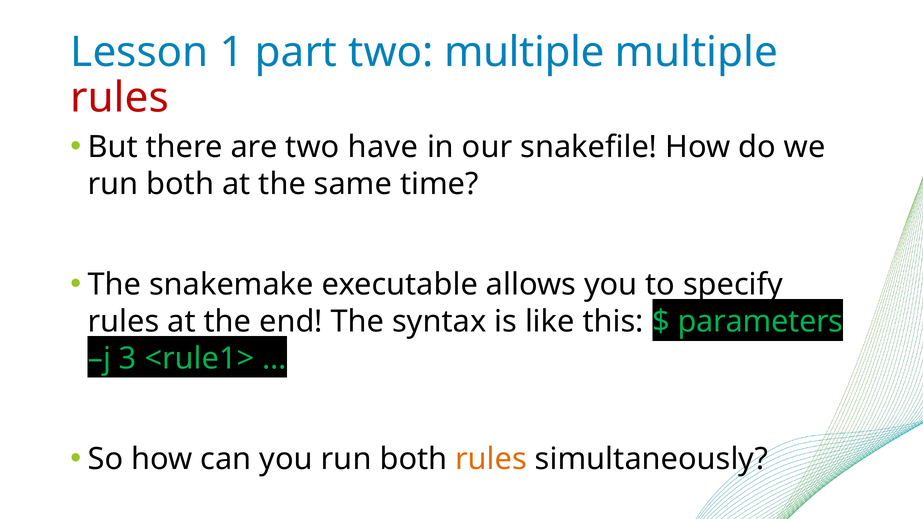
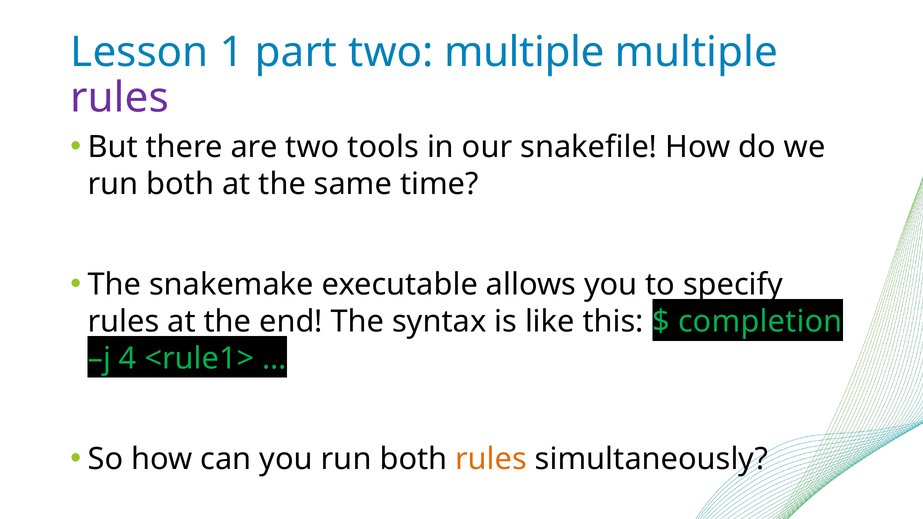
rules colour: red -> purple (120, 98)
have: have -> tools (383, 147)
parameters: parameters -> completion (760, 322)
3: 3 -> 4 (128, 359)
